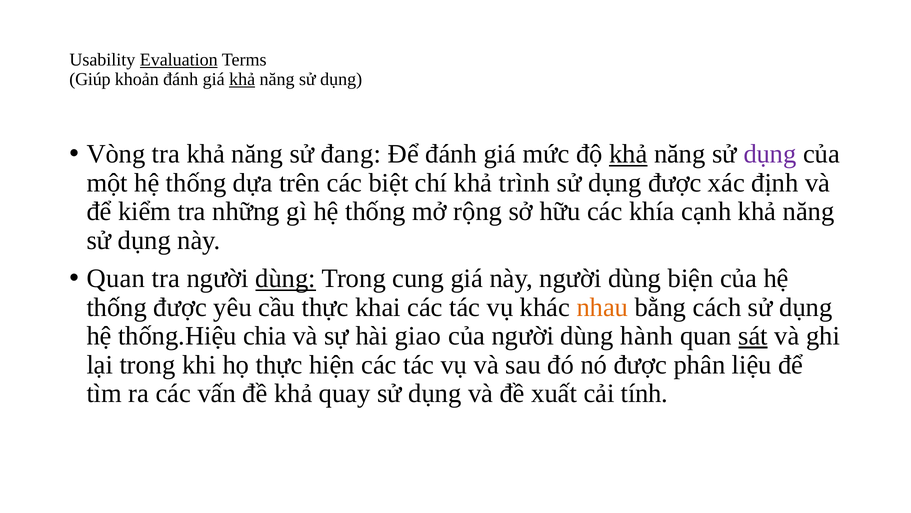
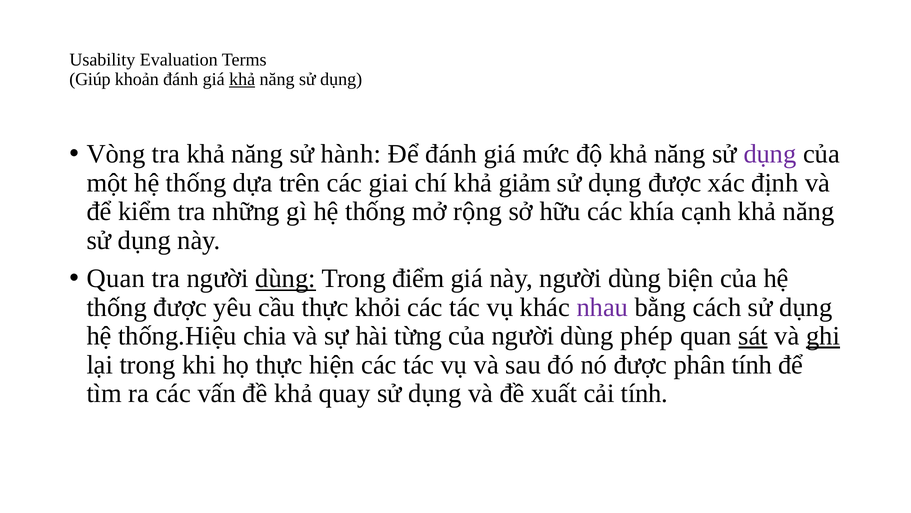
Evaluation underline: present -> none (179, 60)
đang: đang -> hành (351, 154)
khả underline: present -> none (628, 154)
biệt: biệt -> giai (389, 183)
trình: trình -> giảm (525, 183)
cung: cung -> điểm (418, 278)
khai: khai -> khỏi (378, 307)
nhau colour: orange -> purple (602, 307)
giao: giao -> từng (418, 336)
hành: hành -> phép (647, 336)
ghi underline: none -> present (823, 336)
phân liệu: liệu -> tính (752, 364)
